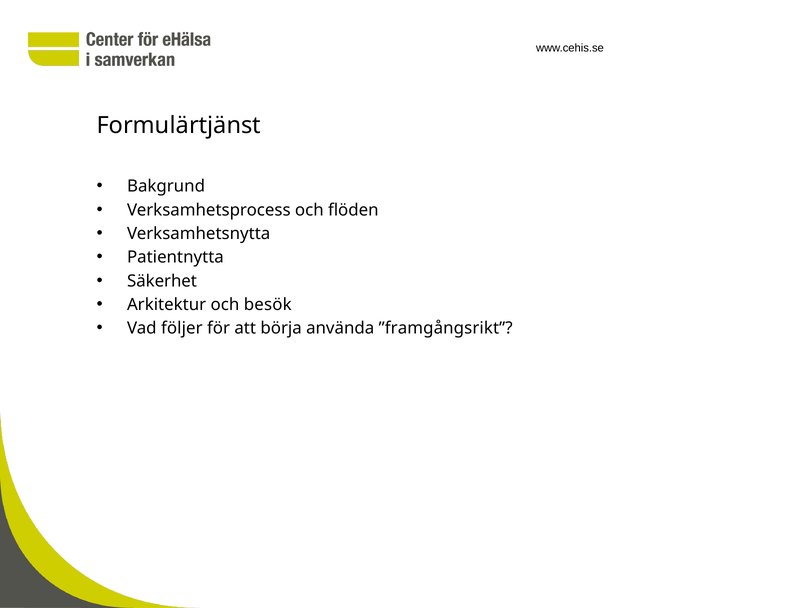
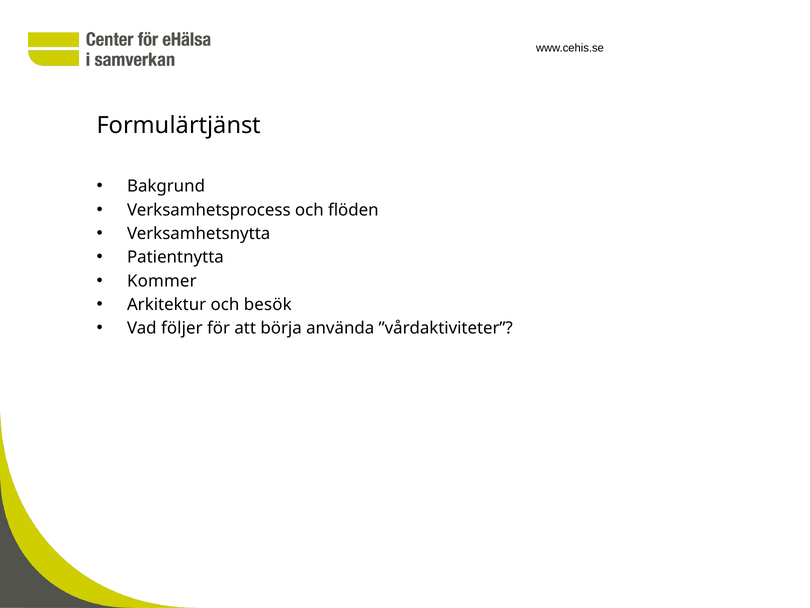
Säkerhet: Säkerhet -> Kommer (162, 281)
”framgångsrikt: ”framgångsrikt -> ”vårdaktiviteter (446, 328)
